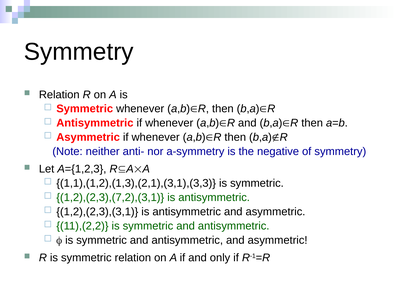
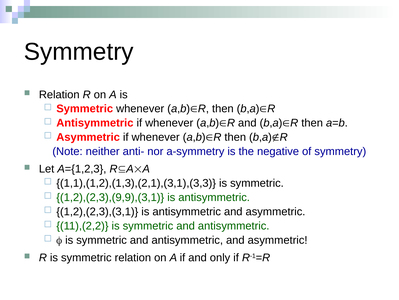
1,2),(2,3),(7,2),(3,1: 1,2),(2,3),(7,2),(3,1 -> 1,2),(2,3),(9,9),(3,1 (110, 197)
